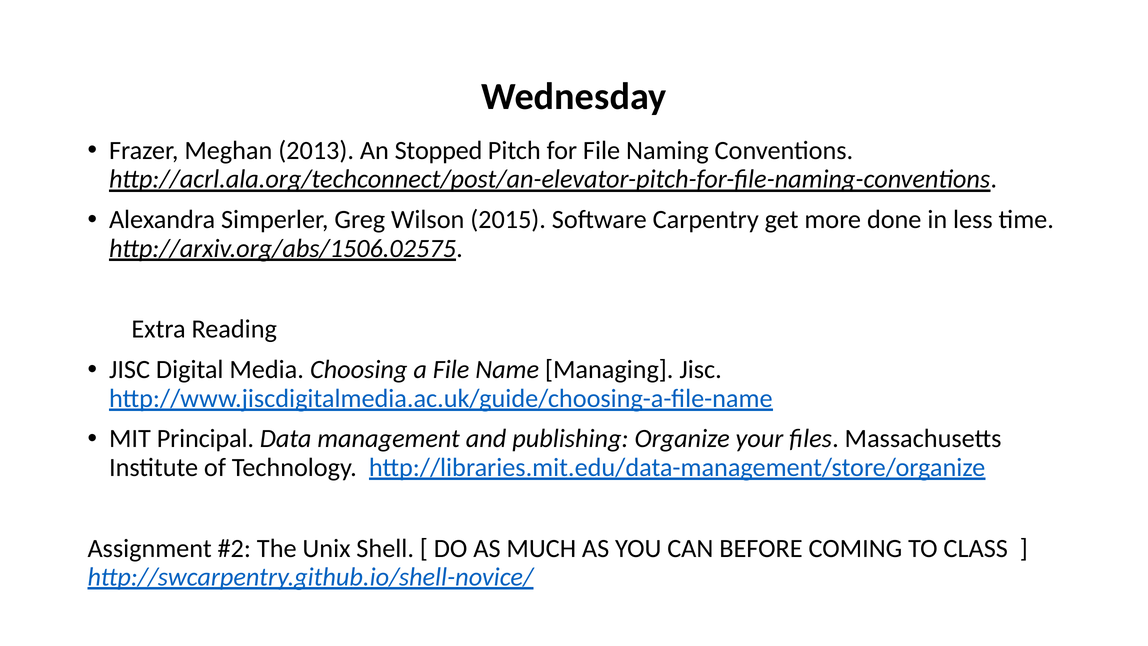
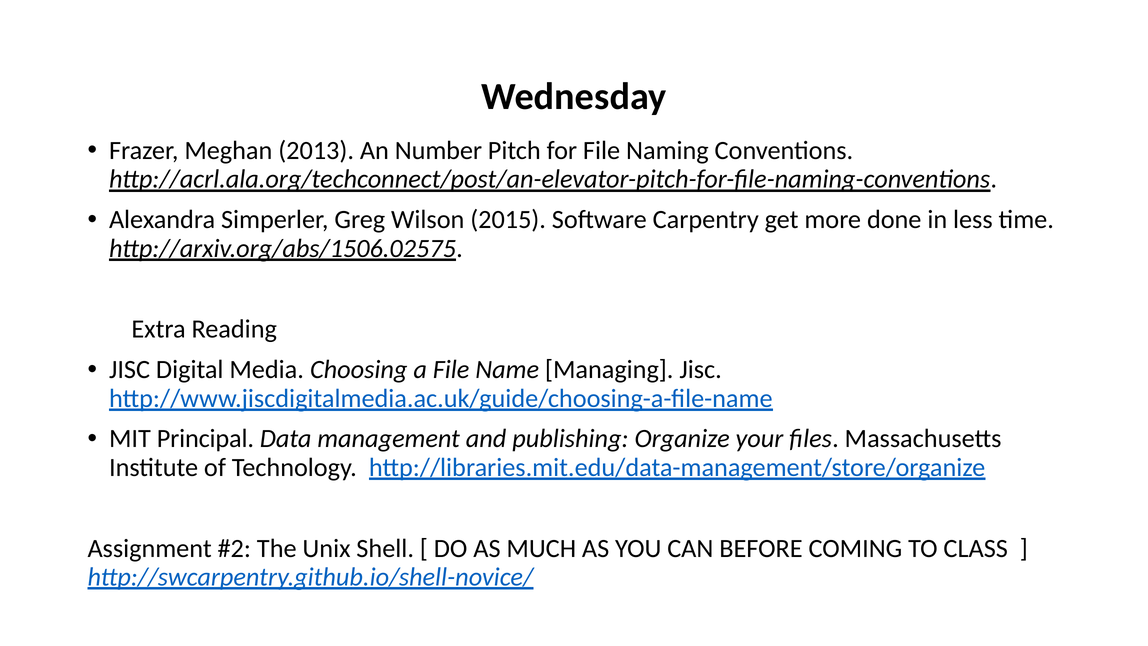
Stopped: Stopped -> Number (438, 150)
